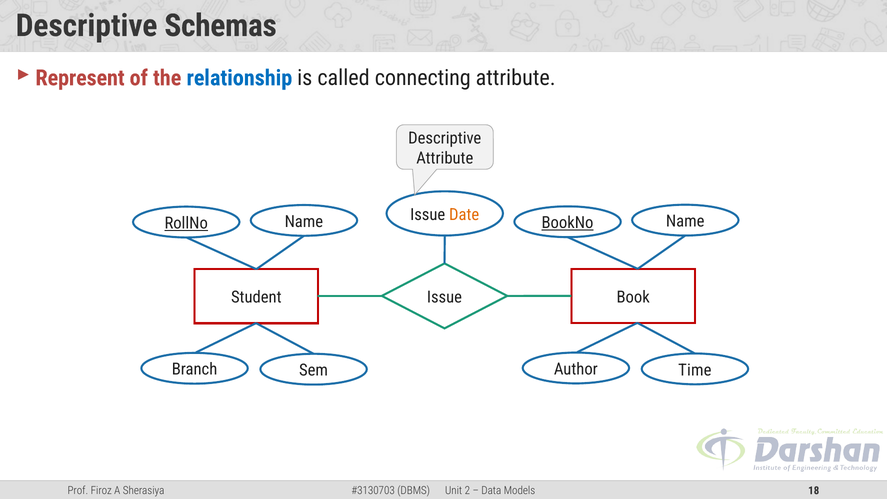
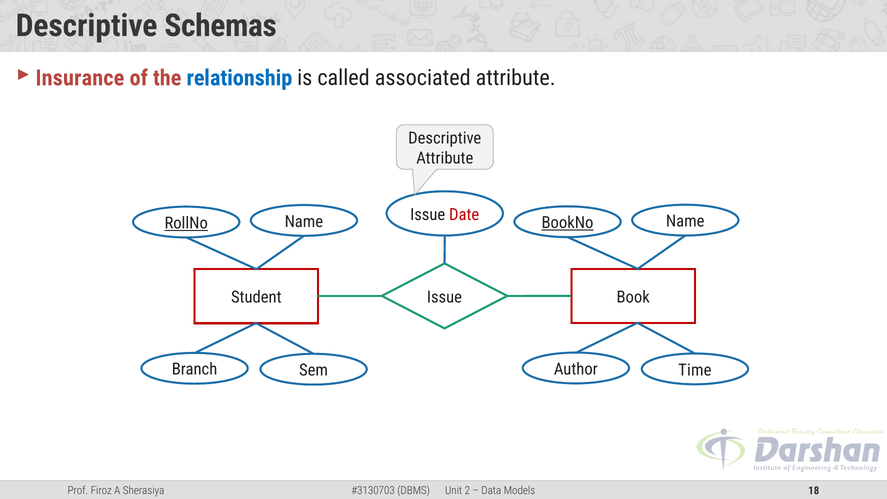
Represent: Represent -> Insurance (80, 78)
connecting: connecting -> associated (423, 78)
Date colour: orange -> red (464, 215)
